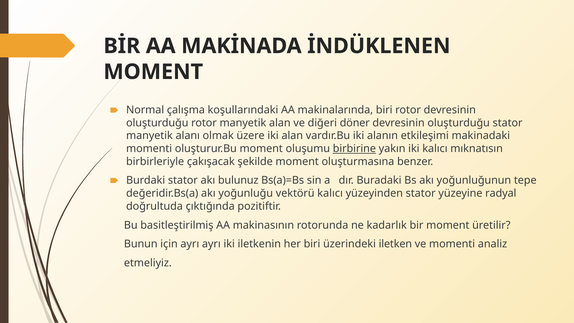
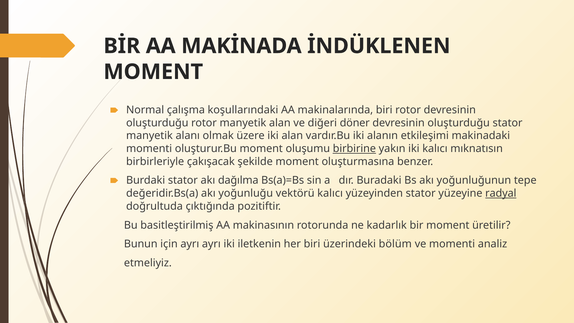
bulunuz: bulunuz -> dağılma (238, 180)
radyal underline: none -> present (501, 193)
iletken: iletken -> bölüm (395, 244)
